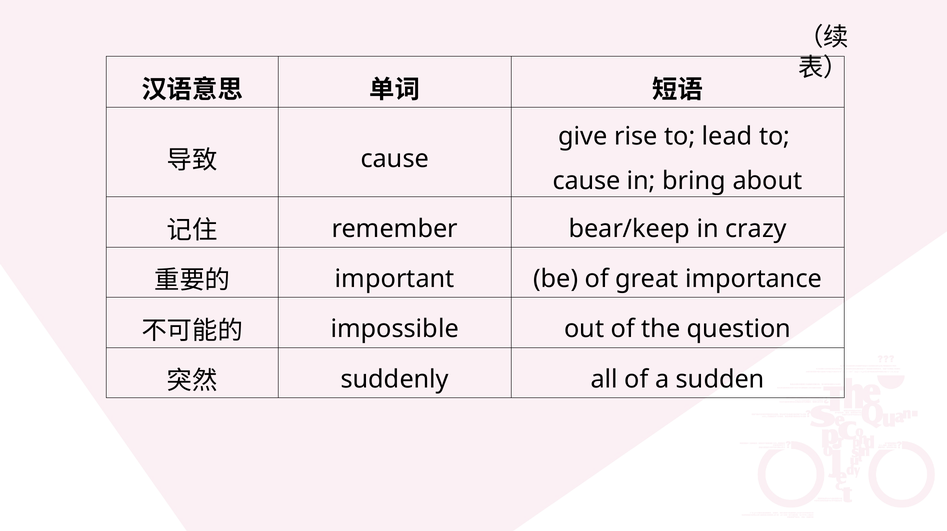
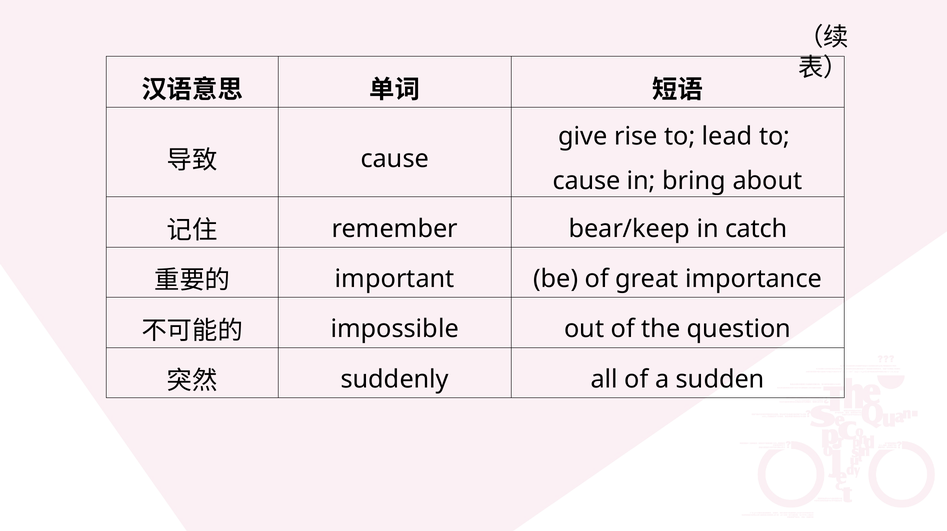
crazy: crazy -> catch (756, 229)
